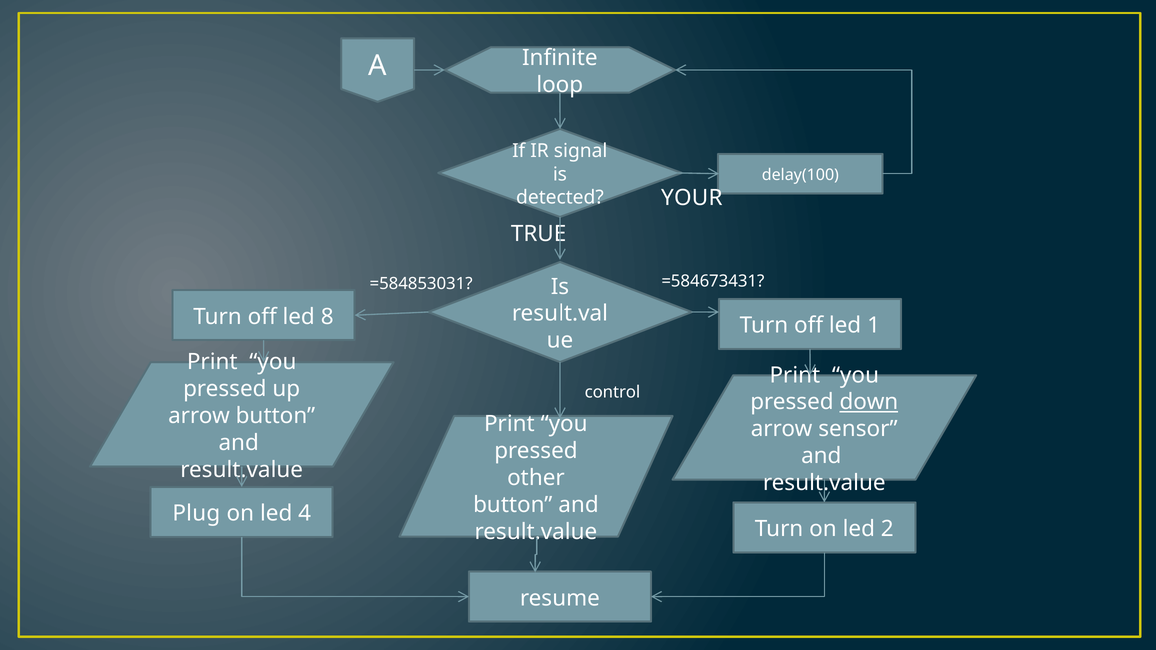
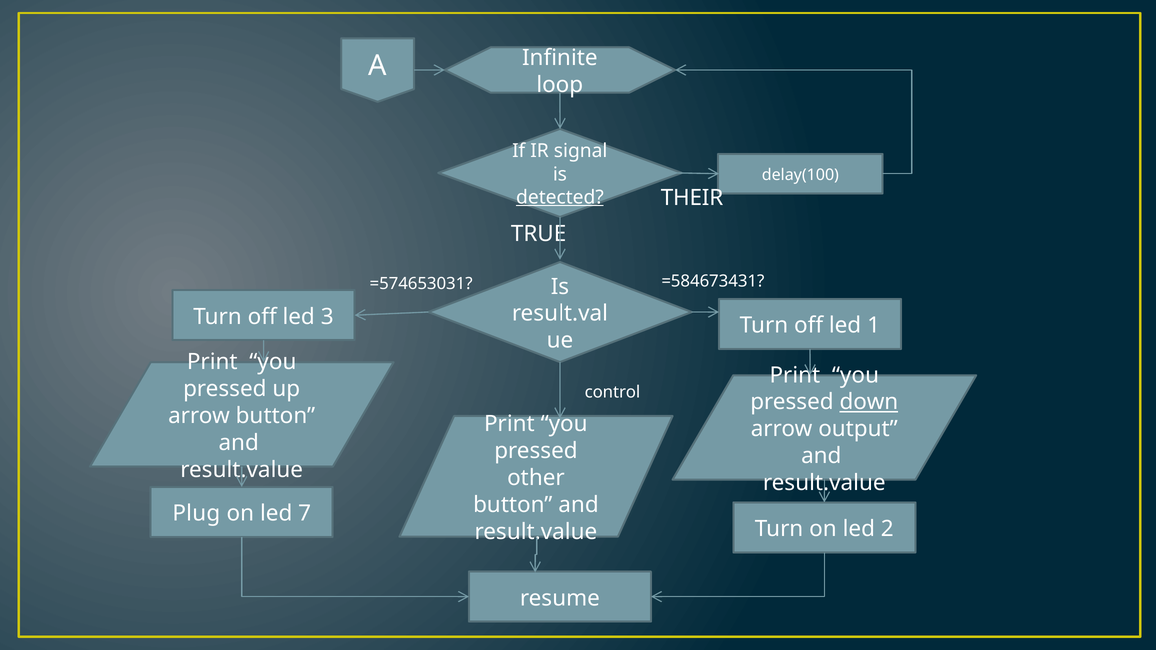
YOUR: YOUR -> THEIR (692, 198)
detected underline: none -> present (560, 197)
=584853031: =584853031 -> =574653031 (421, 284)
8: 8 -> 3 (327, 317)
sensor: sensor -> output (858, 429)
4: 4 -> 7 (305, 514)
